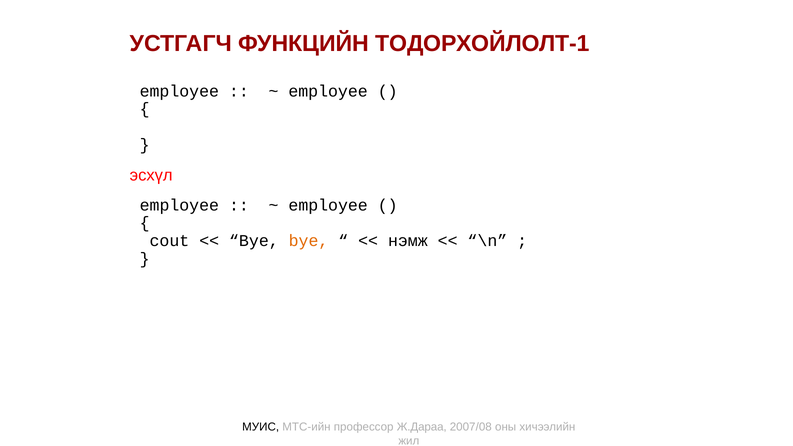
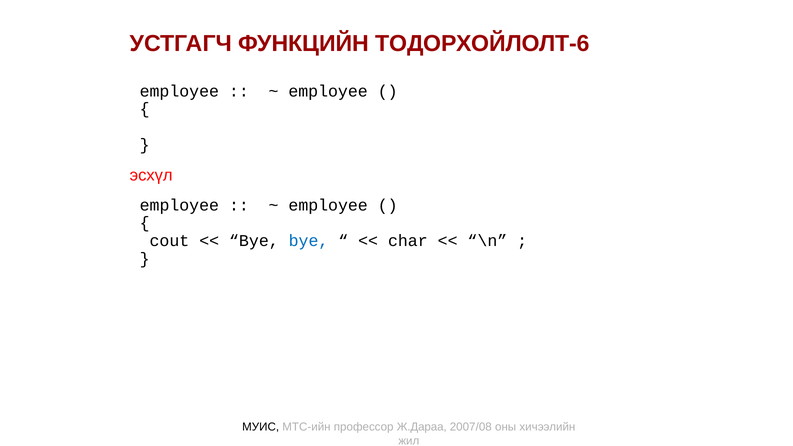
ТОДОРХОЙЛОЛТ-1: ТОДОРХОЙЛОЛТ-1 -> ТОДОРХОЙЛОЛТ-6 (483, 44)
bye colour: orange -> blue (309, 241)
нэмж: нэмж -> char (408, 241)
